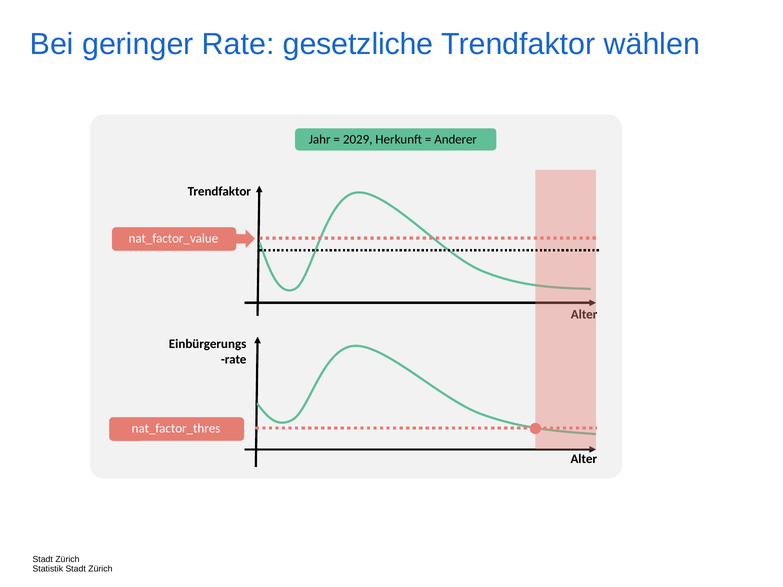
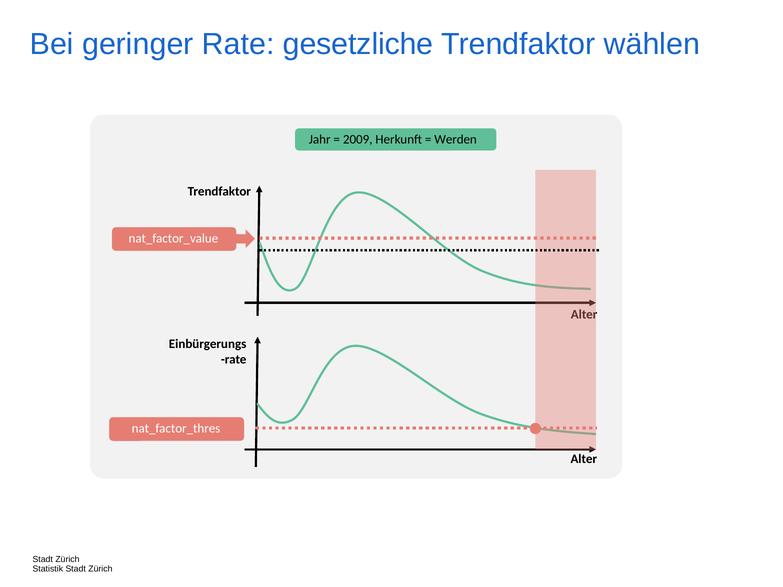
2029: 2029 -> 2009 (358, 140)
Anderer: Anderer -> Werden (456, 140)
